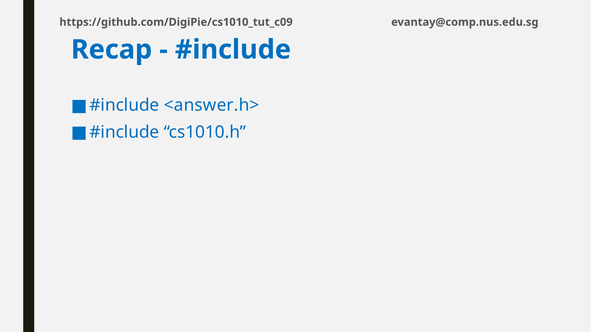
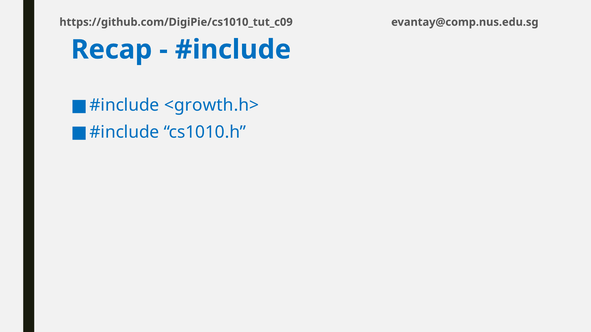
<answer.h>: <answer.h> -> <growth.h> (212, 105)
